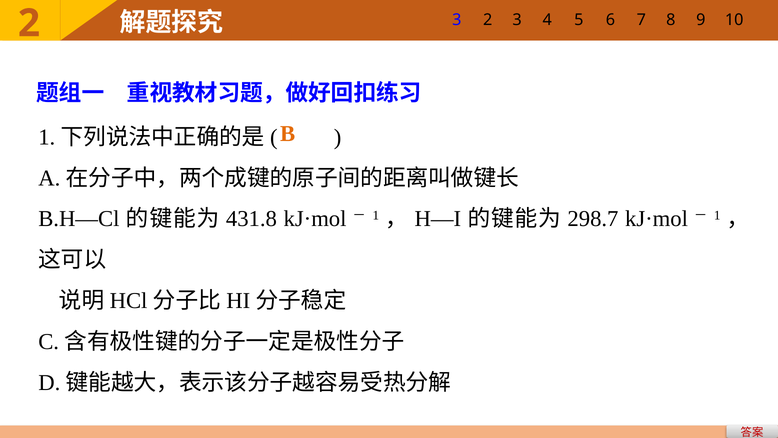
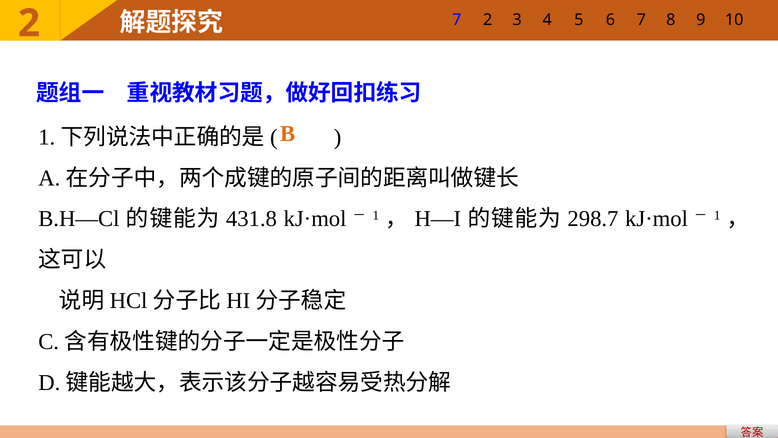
3: 3 -> 7 (457, 20)
